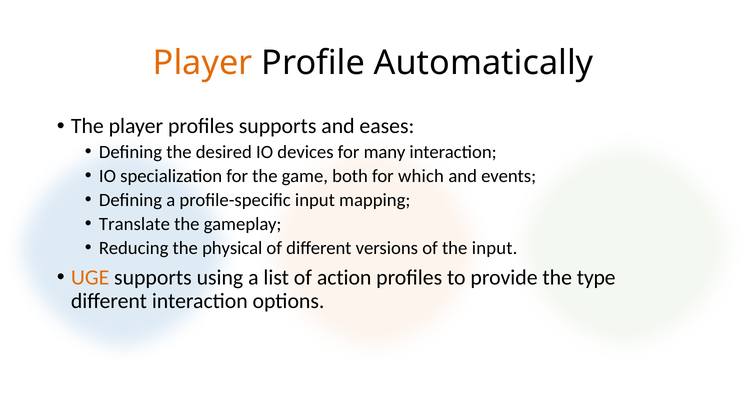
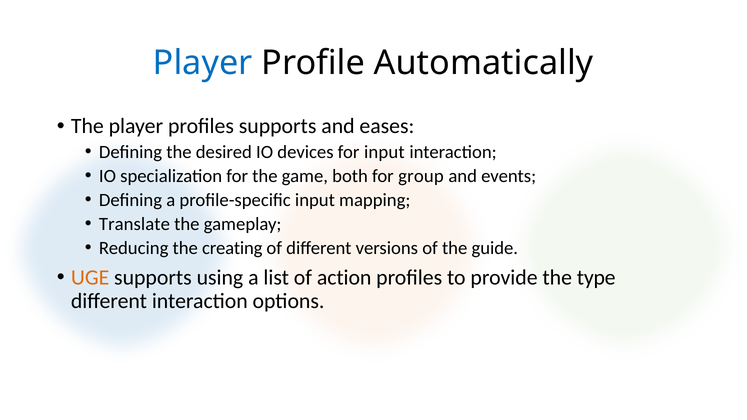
Player colour: orange -> blue (203, 63)
for many: many -> input (384, 152)
which: which -> group (421, 176)
physical: physical -> creating (232, 248)
the input: input -> guide (495, 248)
